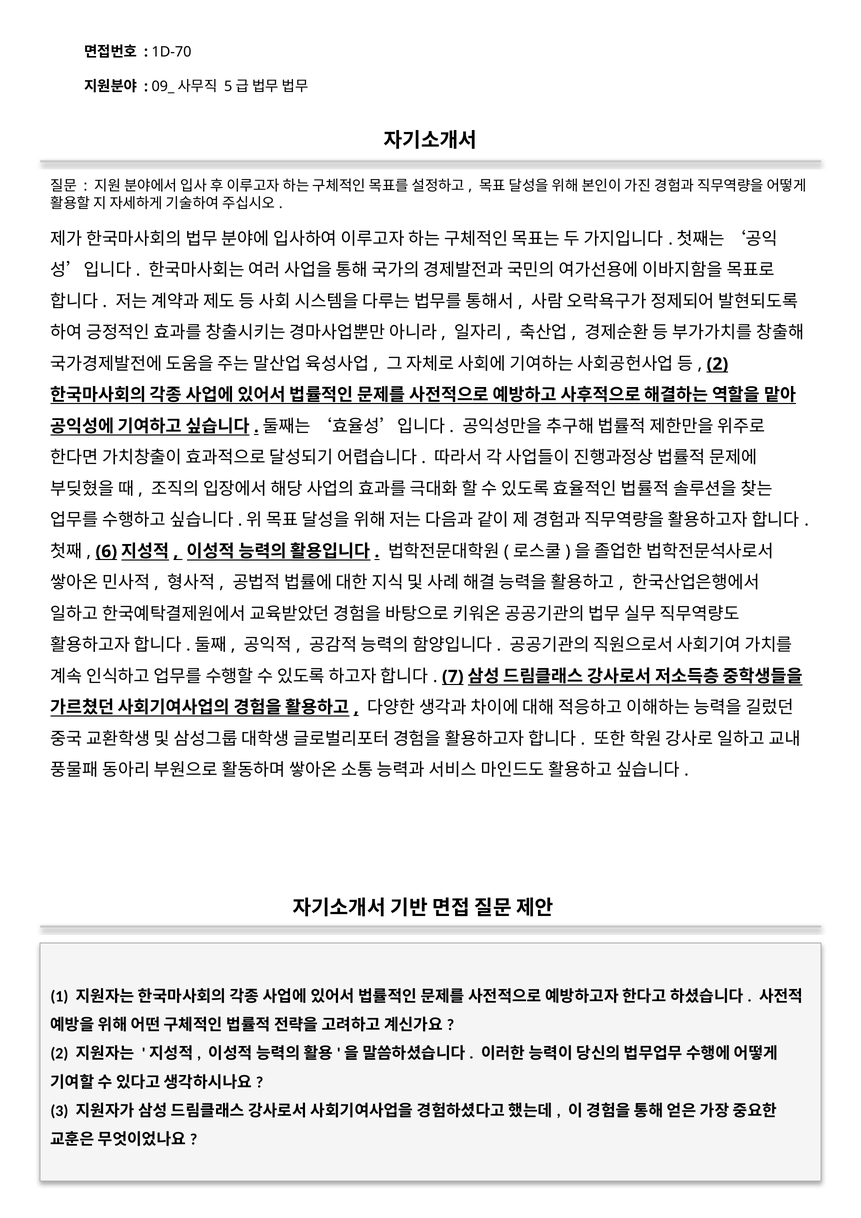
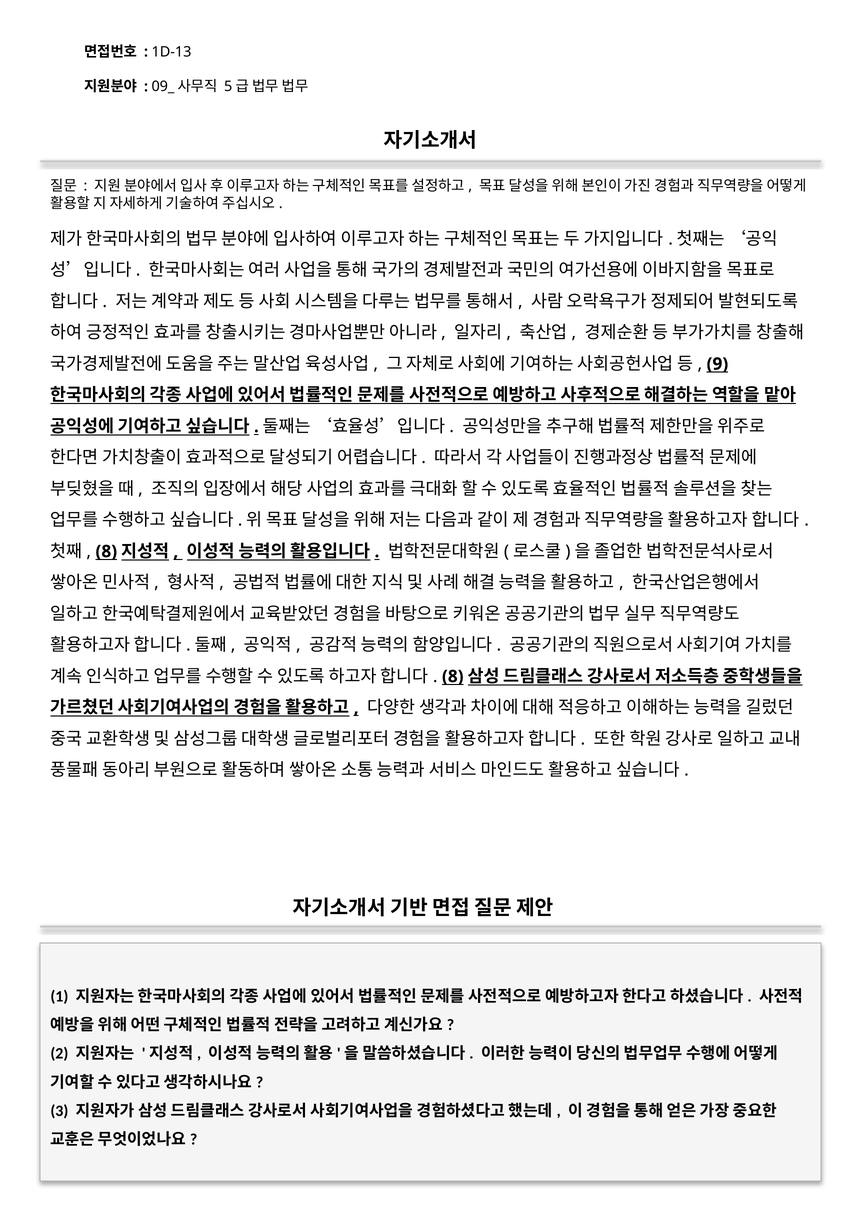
1D-70: 1D-70 -> 1D-13 (172, 52)
2: 2 -> 9 (717, 364)
6: 6 -> 8 (106, 551)
7: 7 -> 8 (453, 676)
